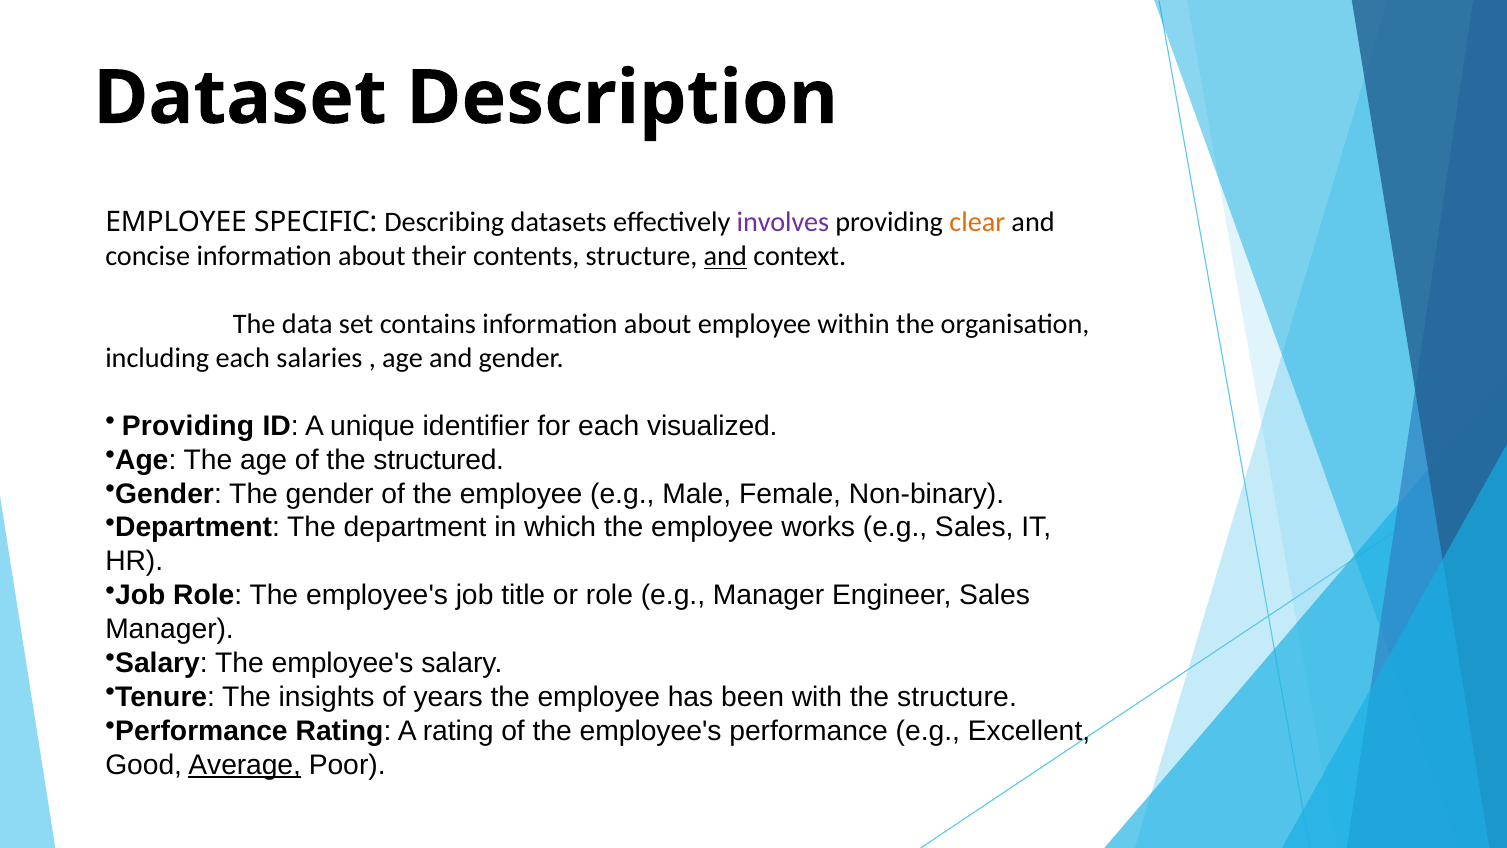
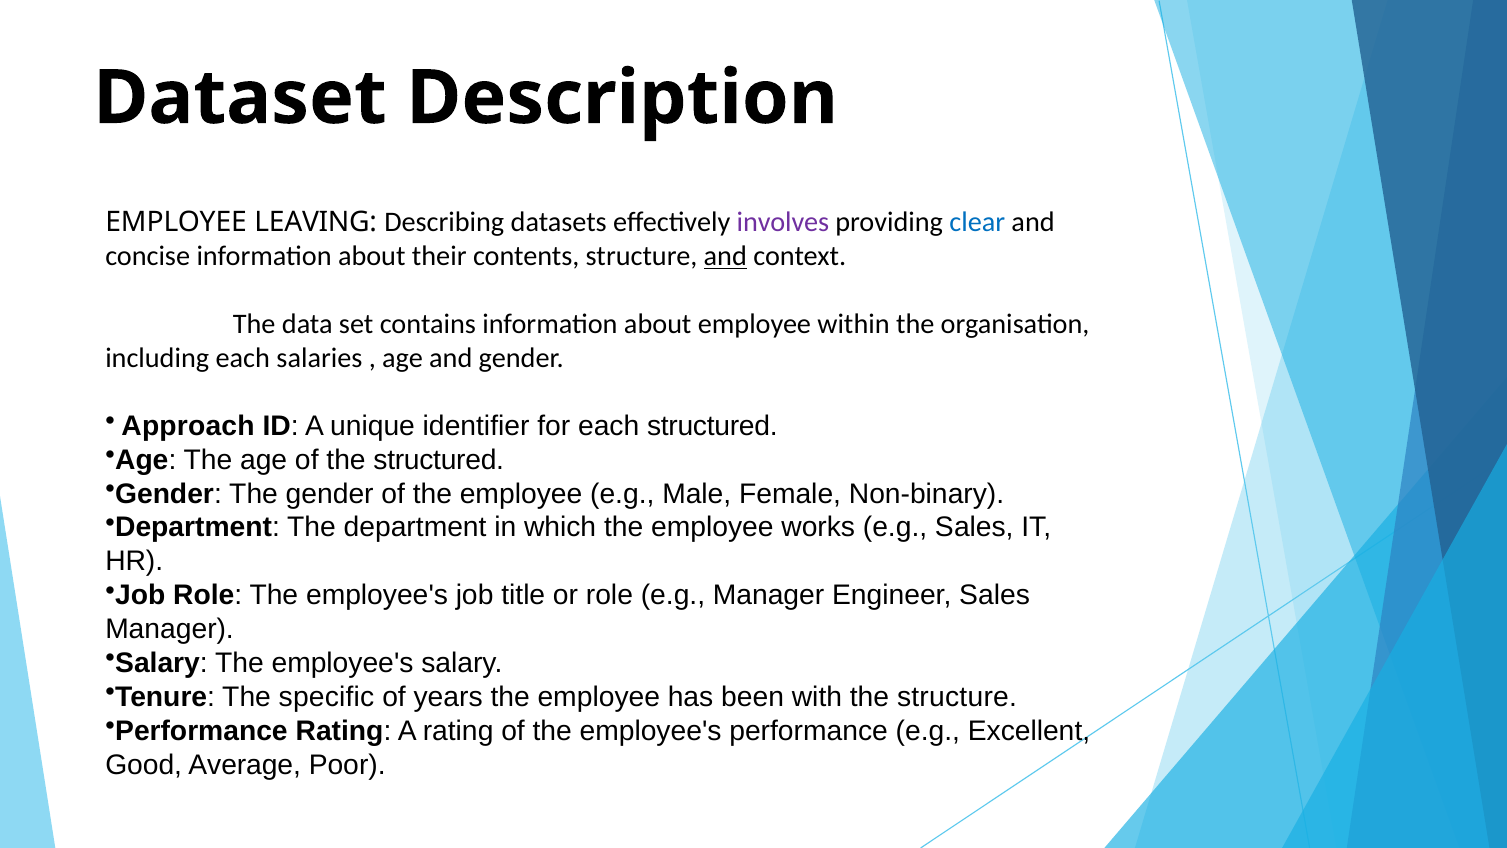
SPECIFIC: SPECIFIC -> LEAVING (316, 222)
clear colour: orange -> blue (977, 222)
Providing: Providing -> Approach (188, 426)
each visualized: visualized -> structured (712, 426)
insights: insights -> specific (326, 697)
Average underline: present -> none (245, 765)
